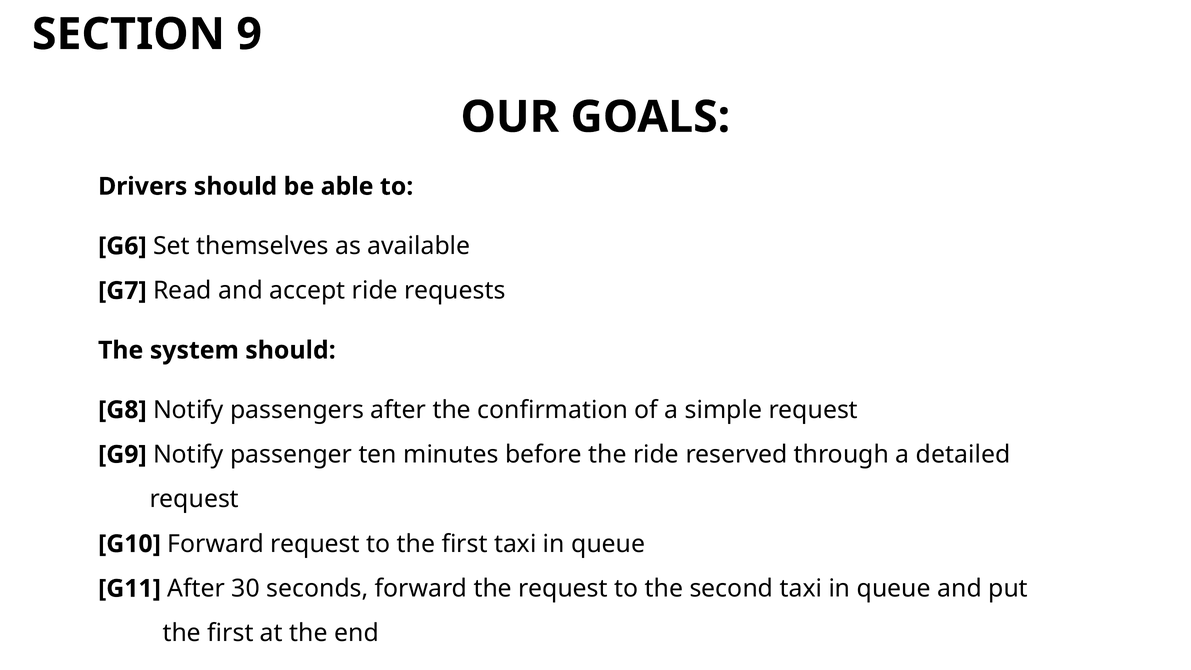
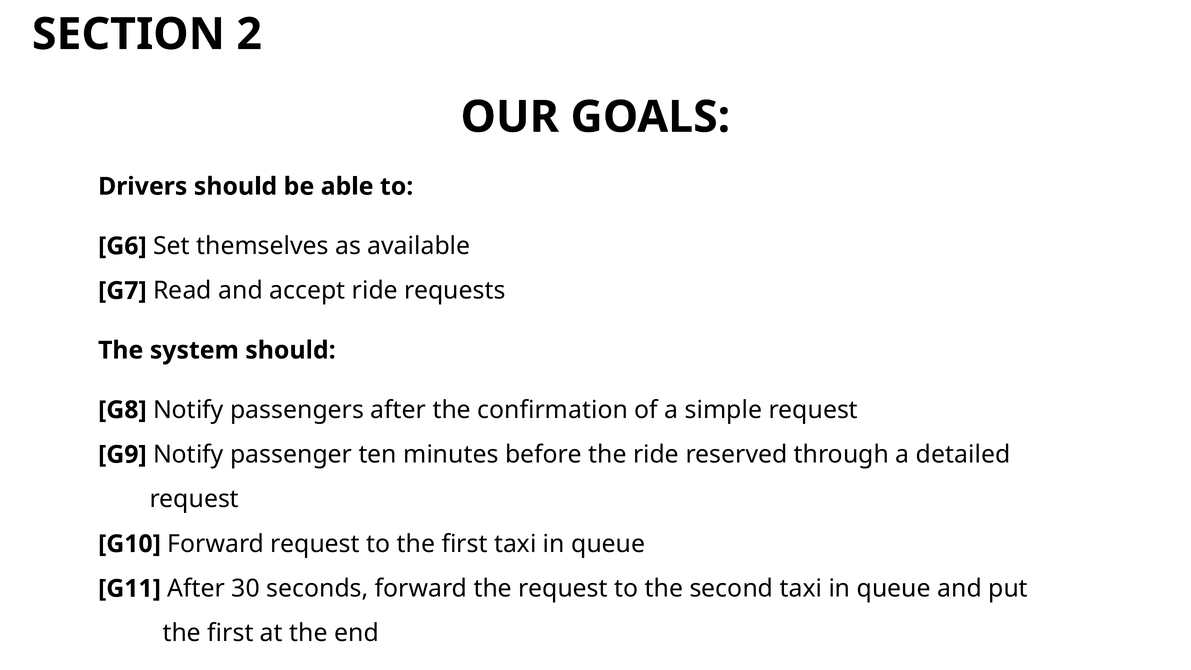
9: 9 -> 2 (249, 34)
